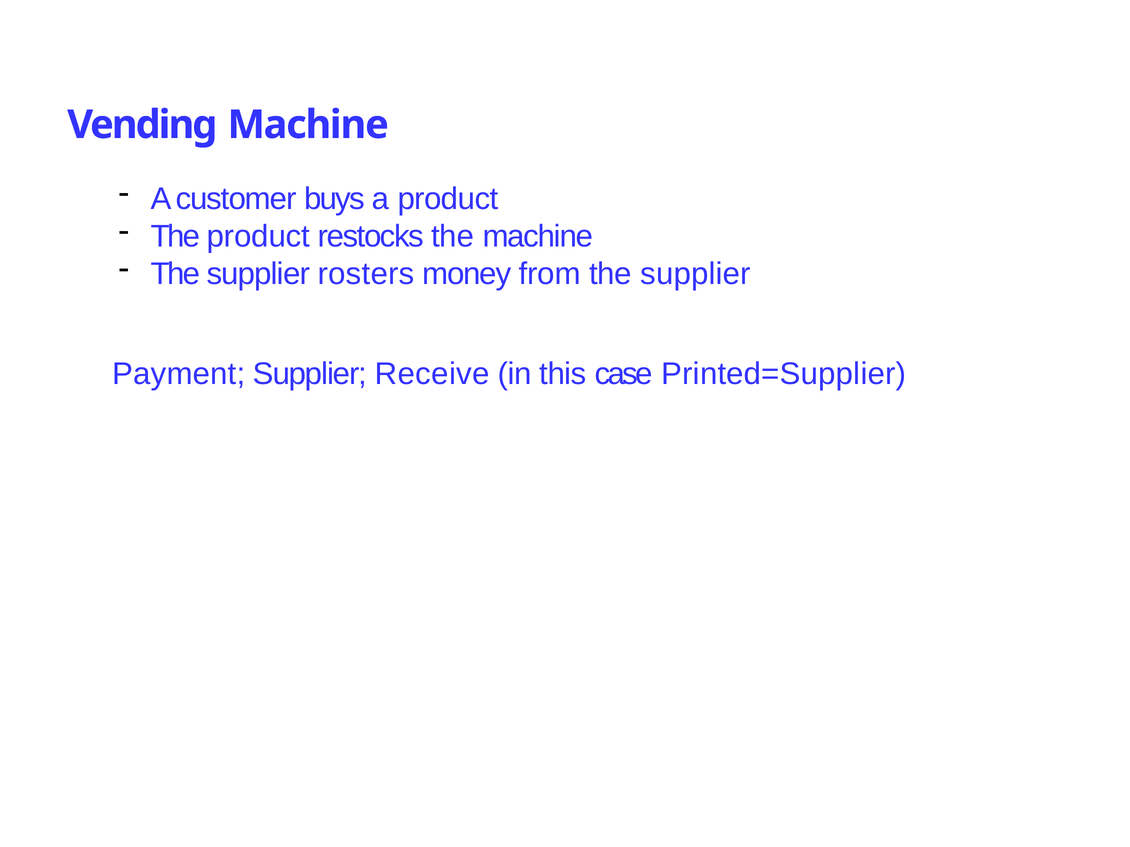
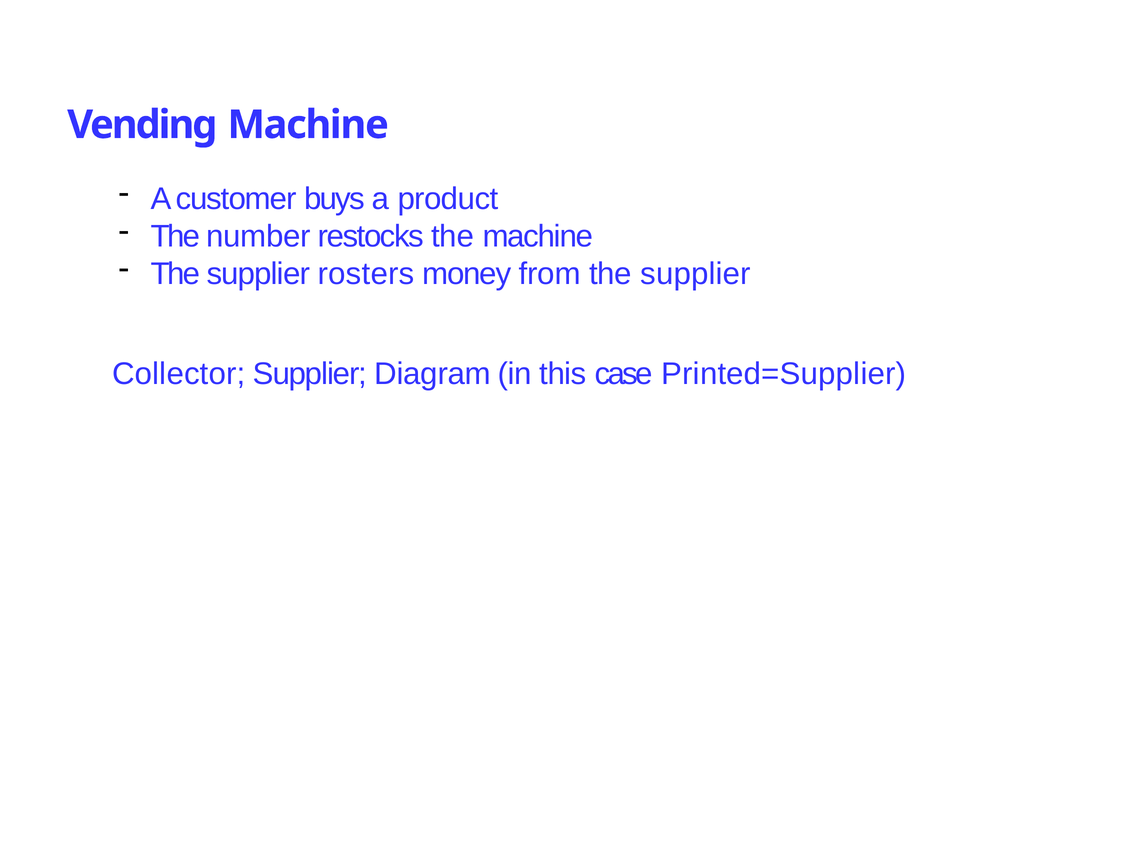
The product: product -> number (258, 236)
Payment: Payment -> Collector (179, 374)
Receive: Receive -> Diagram (433, 374)
